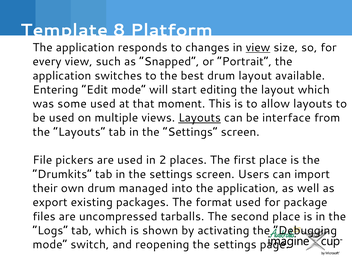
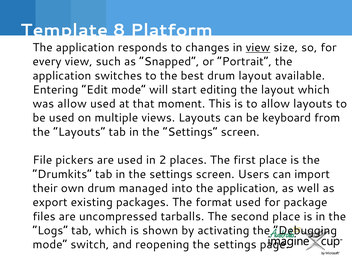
was some: some -> allow (72, 104)
Layouts underline: present -> none (200, 118)
interface: interface -> keyboard (287, 118)
